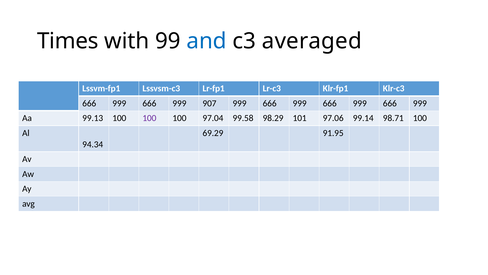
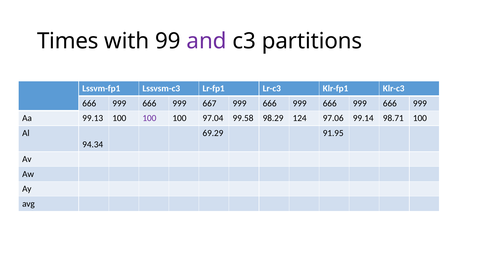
and colour: blue -> purple (207, 41)
averaged: averaged -> partitions (312, 41)
907: 907 -> 667 (209, 103)
101: 101 -> 124 (300, 118)
